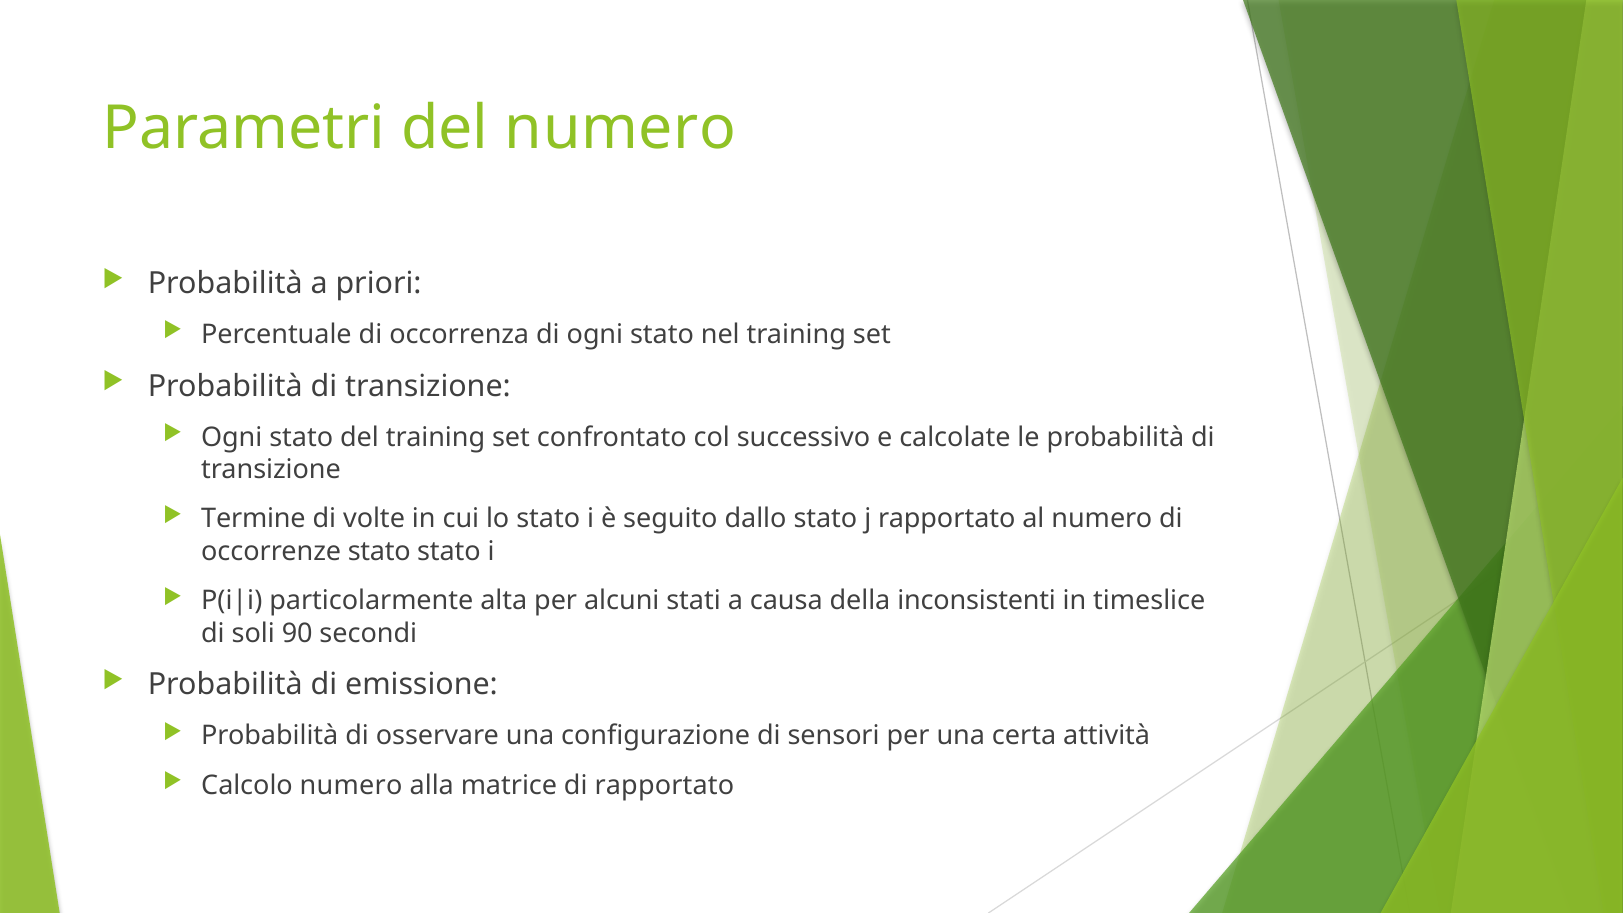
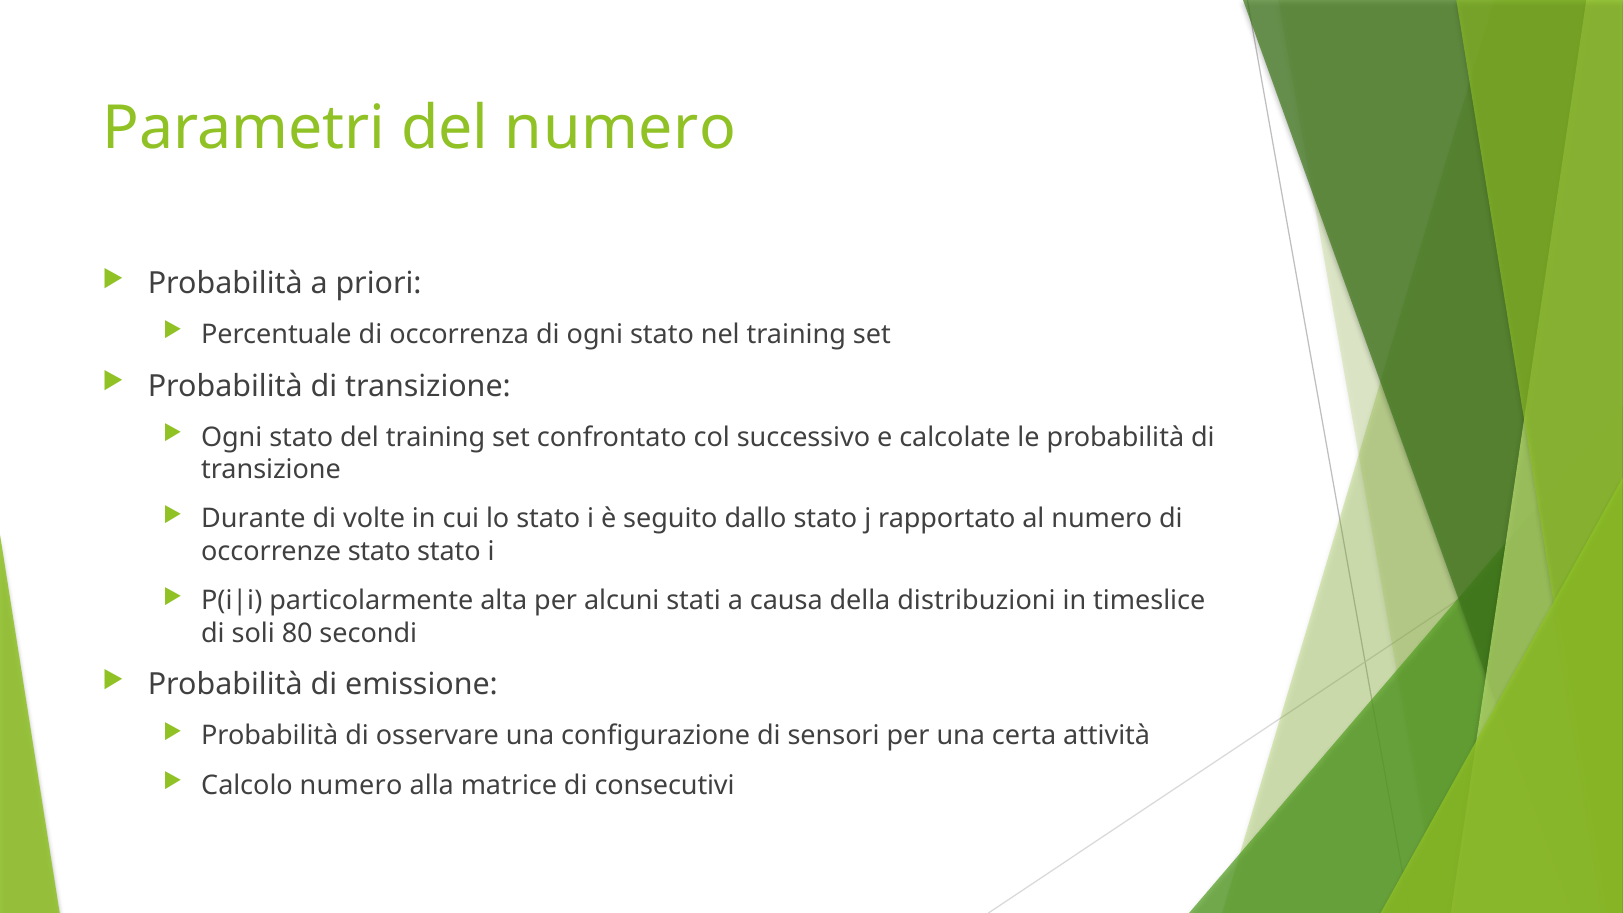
Termine: Termine -> Durante (253, 519)
inconsistenti: inconsistenti -> distribuzioni (976, 601)
90: 90 -> 80 (297, 633)
di rapportato: rapportato -> consecutivi (665, 785)
